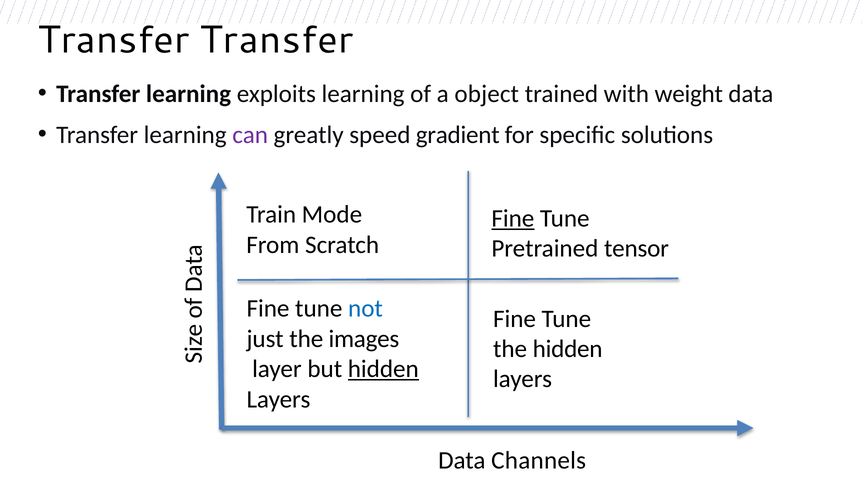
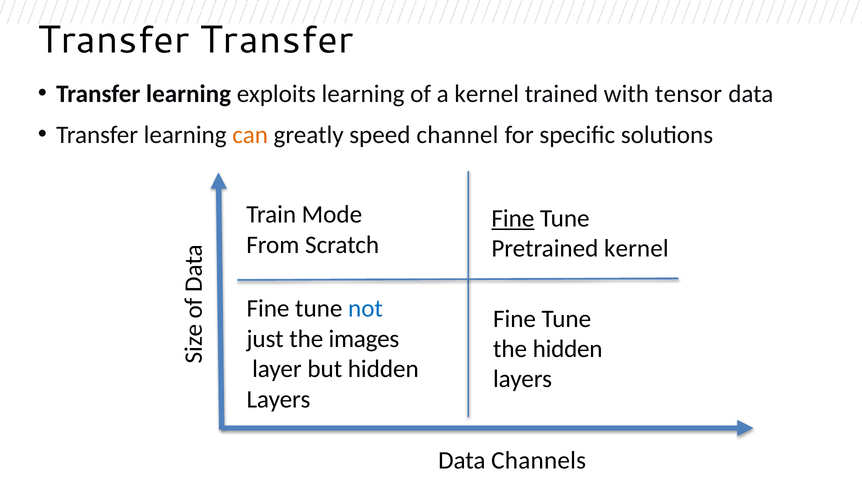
a object: object -> kernel (487, 94)
weight: weight -> tensor (688, 94)
can colour: purple -> orange (250, 135)
gradient: gradient -> channel (457, 135)
Pretrained tensor: tensor -> kernel (636, 249)
hidden underline: present -> none (383, 369)
